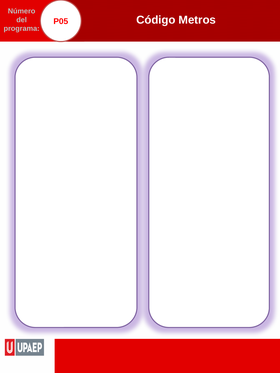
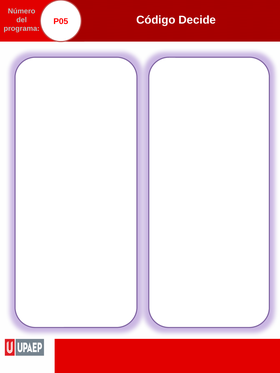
Metros: Metros -> Decide (197, 20)
